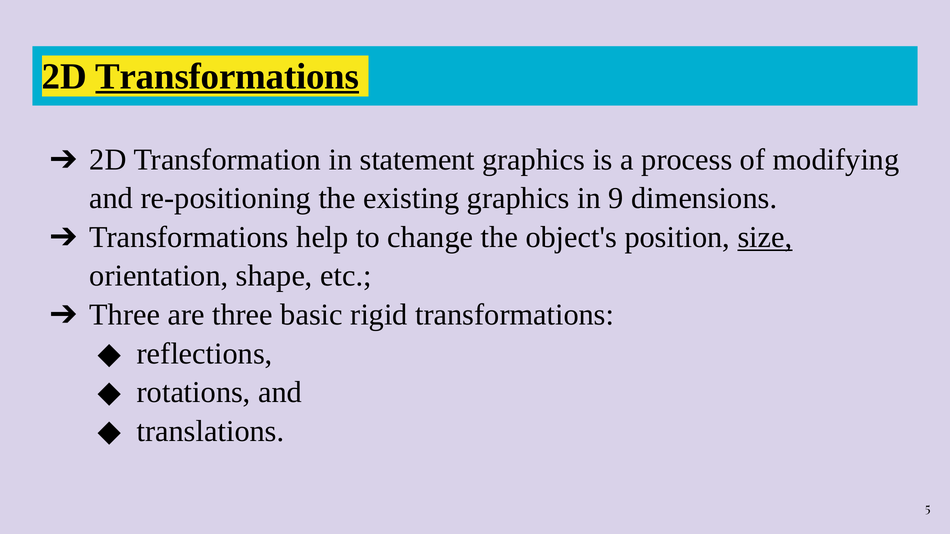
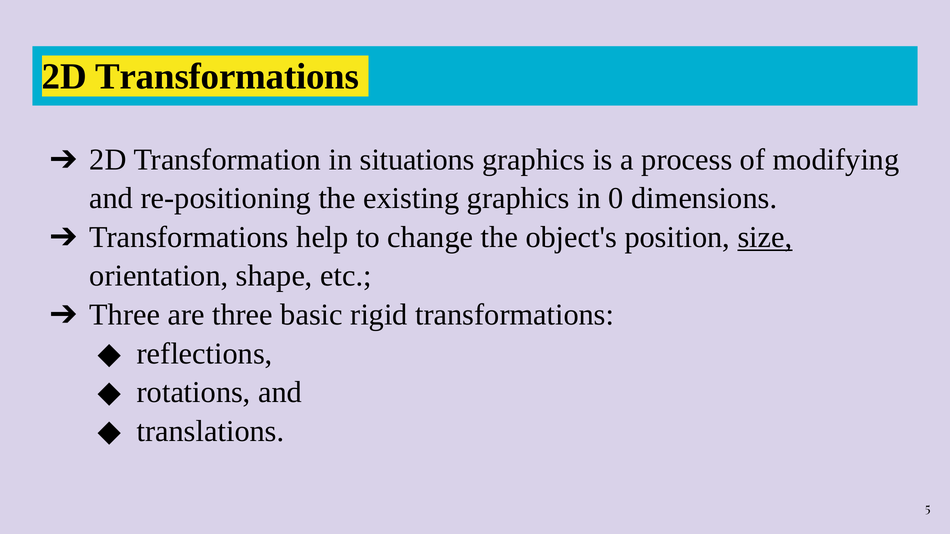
Transformations underline: present -> none (227, 76)
statement: statement -> situations (417, 160)
9: 9 -> 0 (616, 199)
